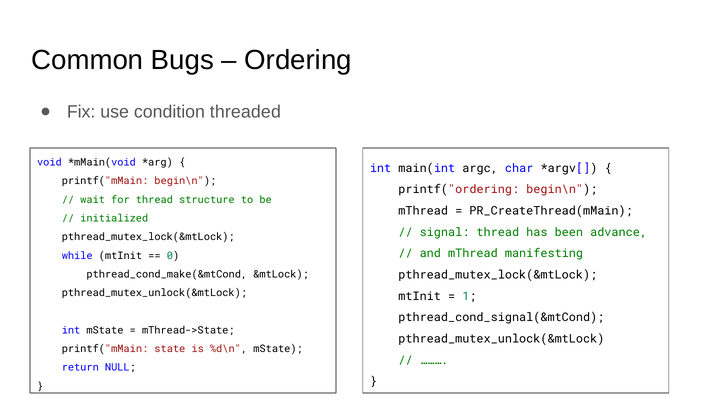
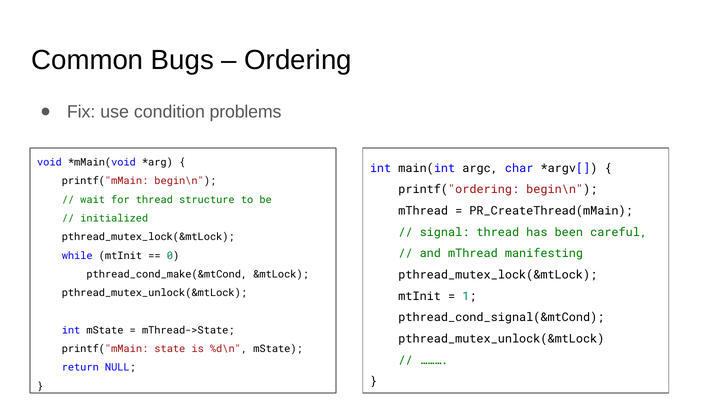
threaded: threaded -> problems (246, 112)
advance: advance -> careful (619, 232)
